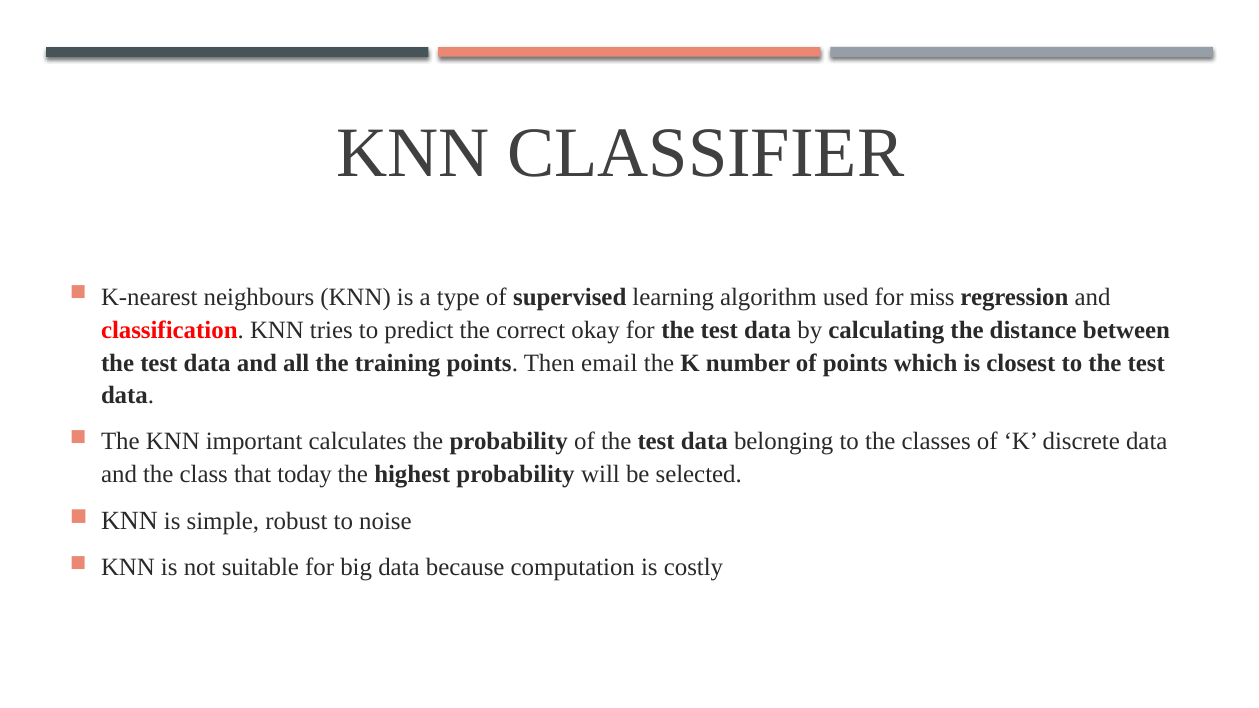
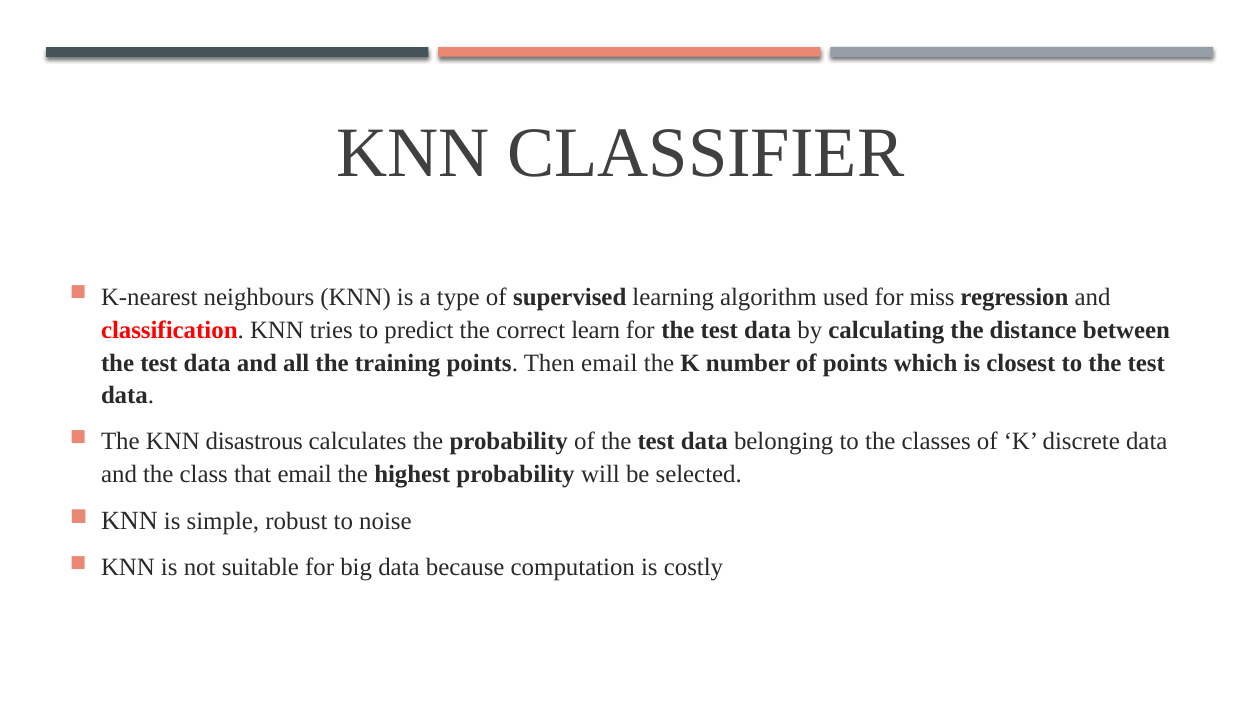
okay: okay -> learn (596, 330)
important: important -> disastrous (254, 442)
that today: today -> email (305, 474)
